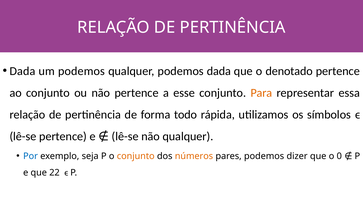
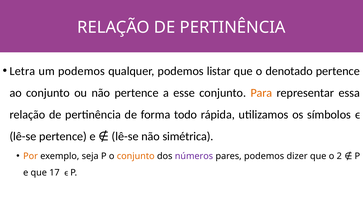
Dada: Dada -> Letra (22, 71)
podemos dada: dada -> listar (219, 71)
não qualquer: qualquer -> simétrica (188, 137)
Por colour: blue -> orange (31, 156)
números colour: orange -> purple (194, 156)
0: 0 -> 2 (339, 156)
22: 22 -> 17 (54, 173)
